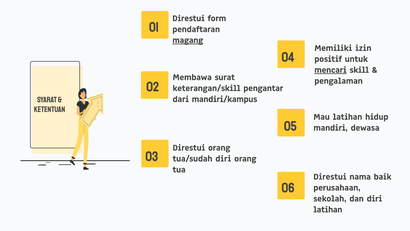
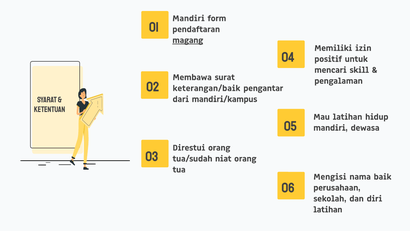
Direstui: Direstui -> Mandiri (188, 18)
mencari underline: present -> none (330, 70)
keterangan/skill: keterangan/skill -> keterangan/baik (206, 88)
tua/sudah diri: diri -> niat (223, 158)
Direstui: Direstui -> Mengisi (330, 176)
